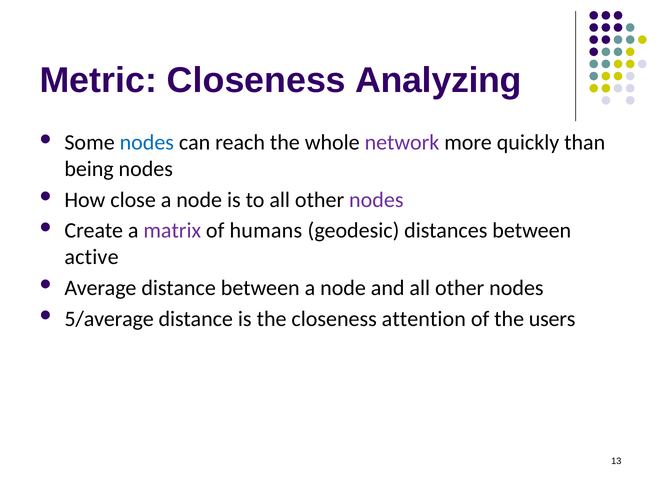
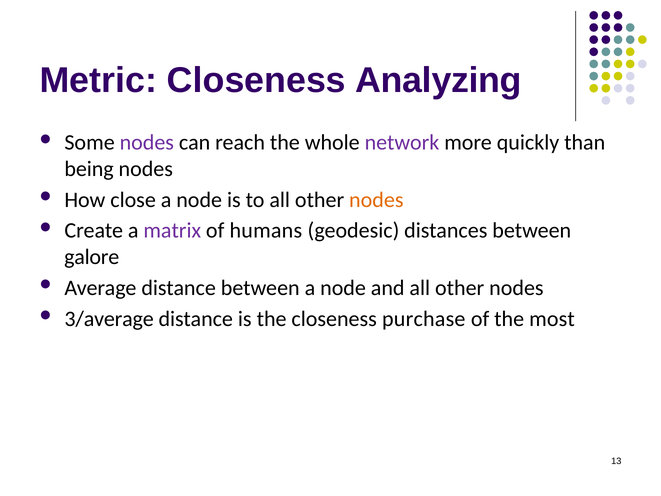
nodes colour: blue -> purple (147, 142)
nodes colour: purple -> orange (376, 200)
active: active -> galore (92, 257)
5/average: 5/average -> 3/average (109, 319)
attention: attention -> purchase (424, 319)
users: users -> most (552, 319)
